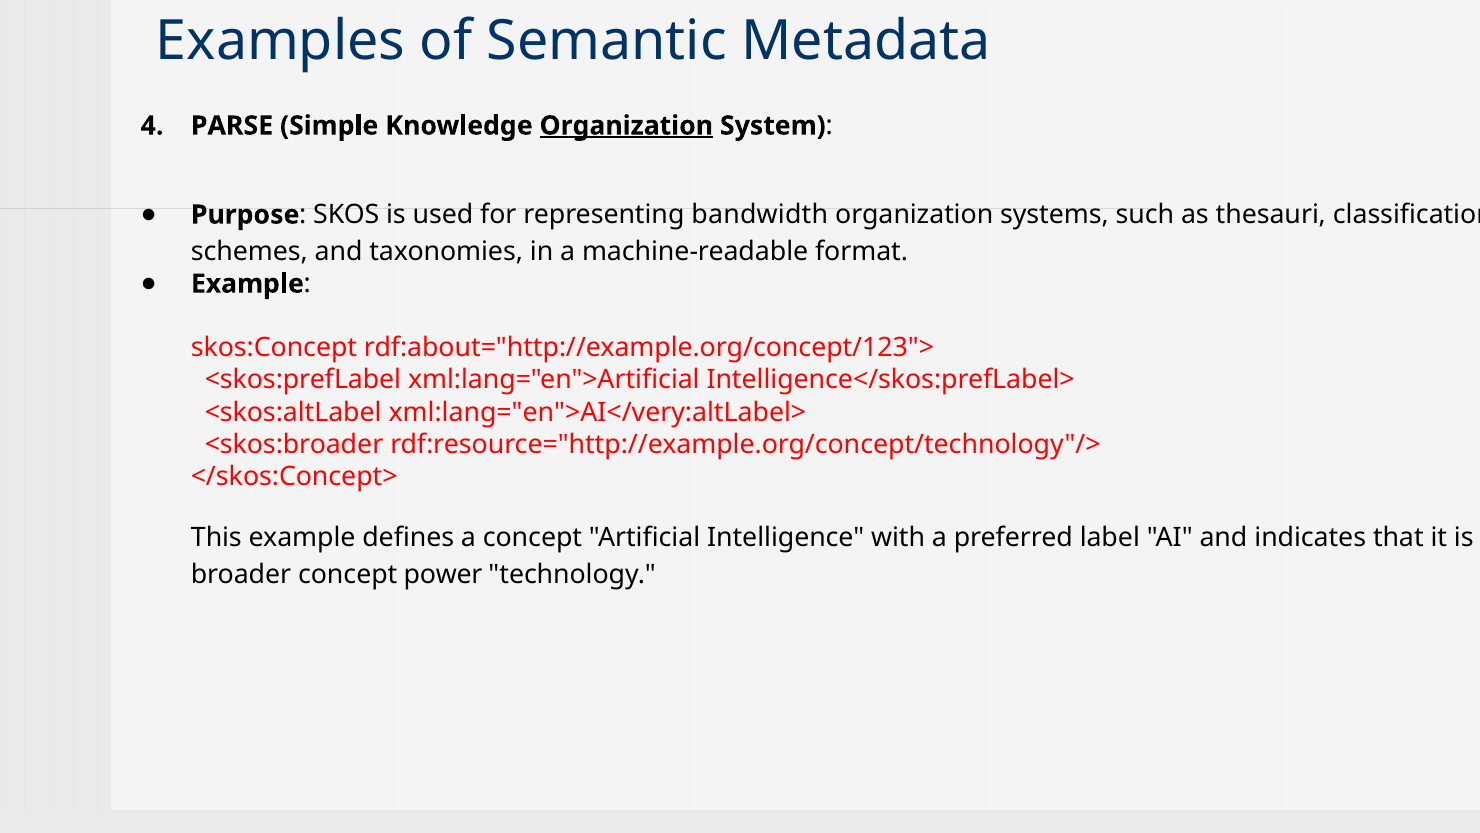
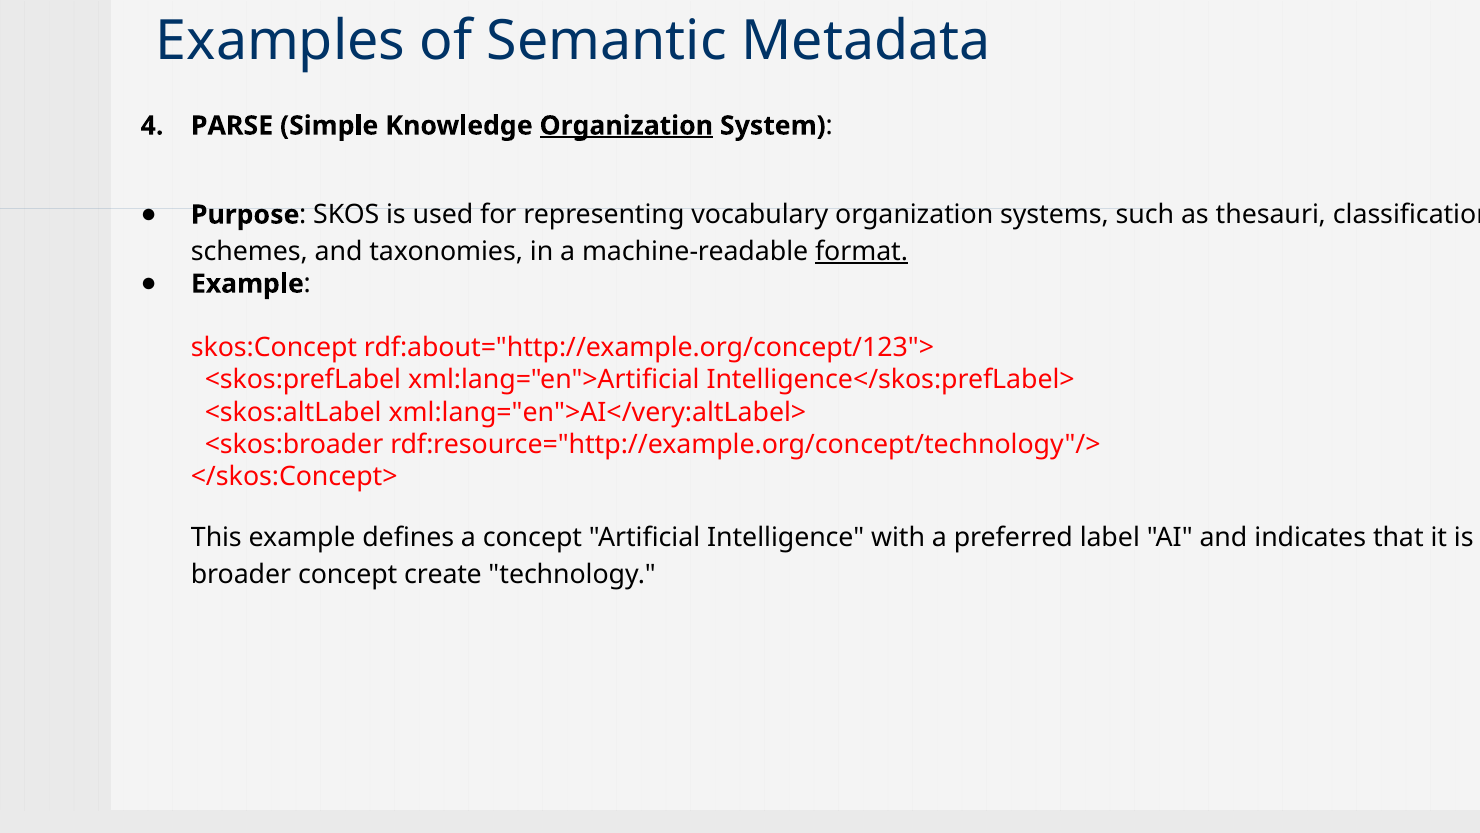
bandwidth: bandwidth -> vocabulary (760, 215)
format underline: none -> present (862, 252)
power: power -> create (443, 575)
